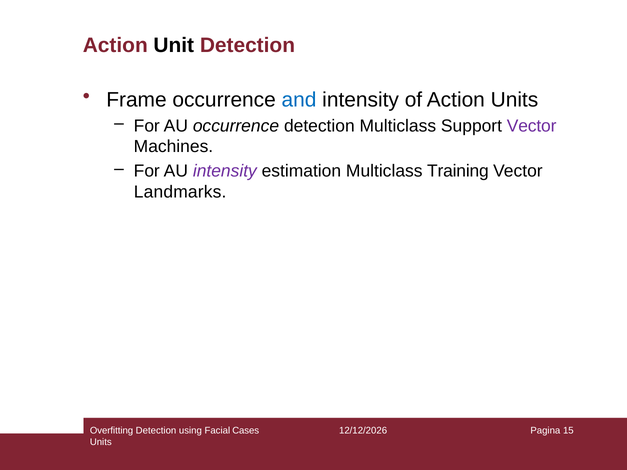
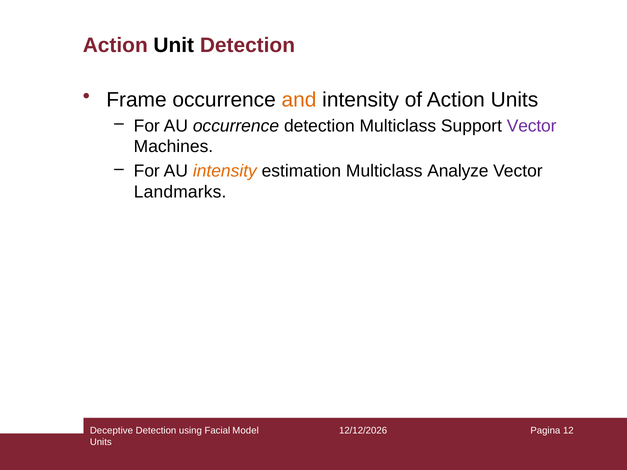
and colour: blue -> orange (299, 100)
intensity colour: purple -> orange (225, 171)
Training: Training -> Analyze (458, 171)
Overfitting: Overfitting -> Deceptive (111, 431)
Cases: Cases -> Model (246, 431)
15: 15 -> 12 (568, 431)
